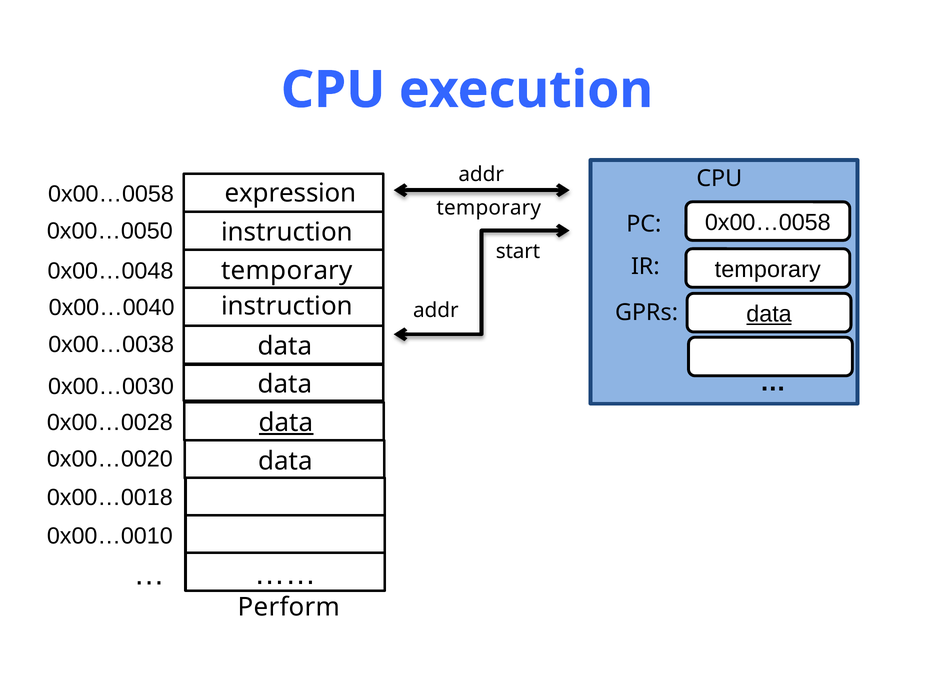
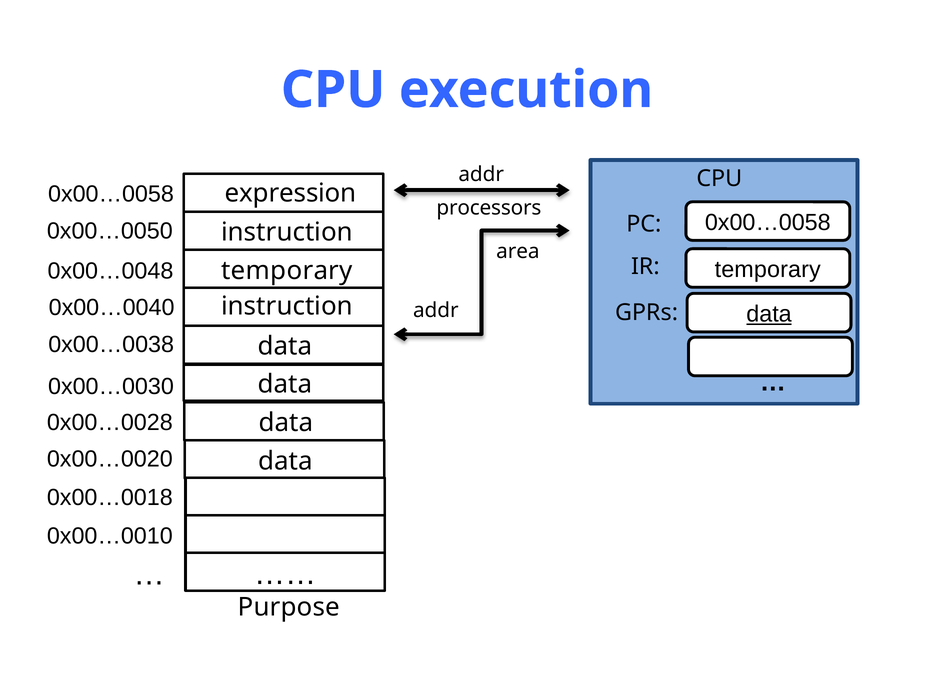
temporary: temporary -> processors (489, 208)
start: start -> area (518, 251)
data underline: present -> none (286, 423)
Perform: Perform -> Purpose (289, 608)
